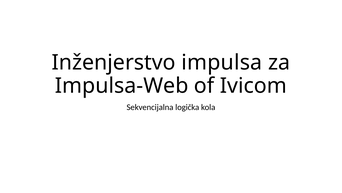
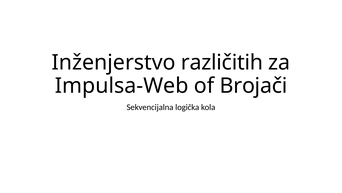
impulsa: impulsa -> različitih (222, 62)
Ivicom: Ivicom -> Brojači (254, 85)
